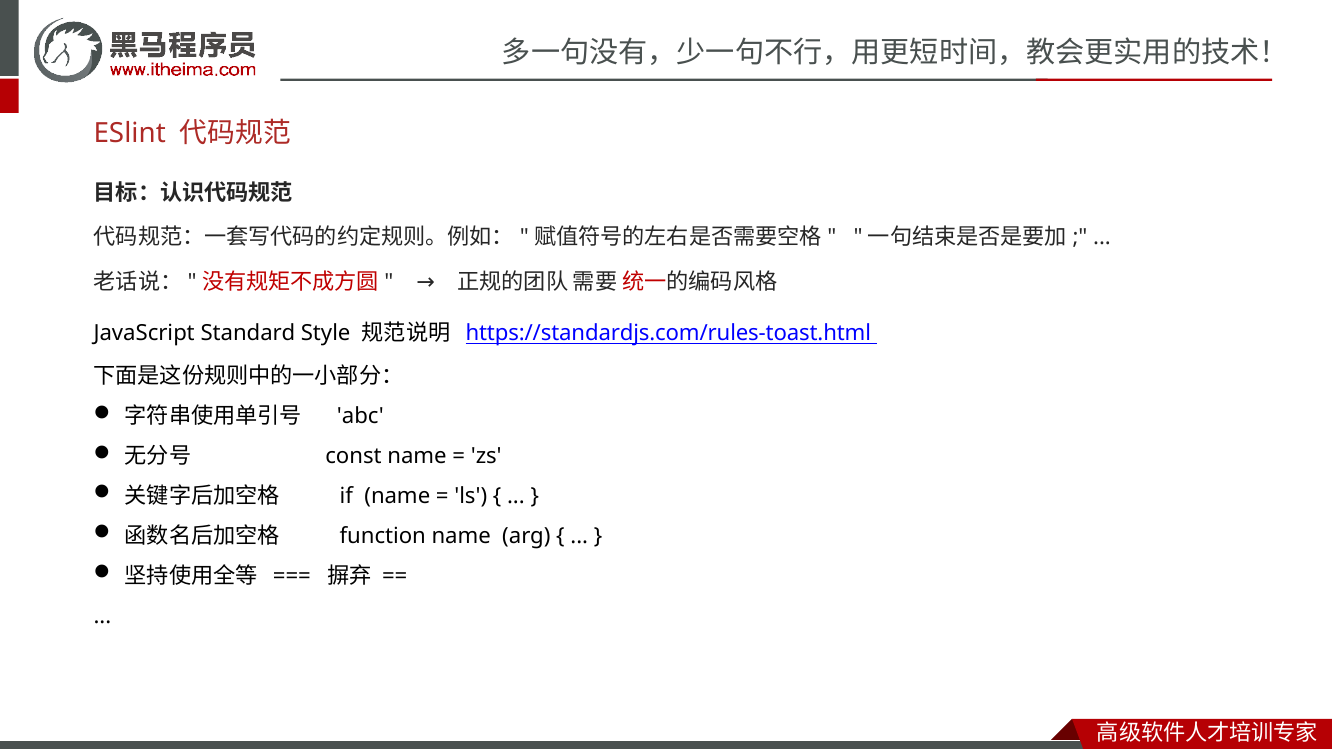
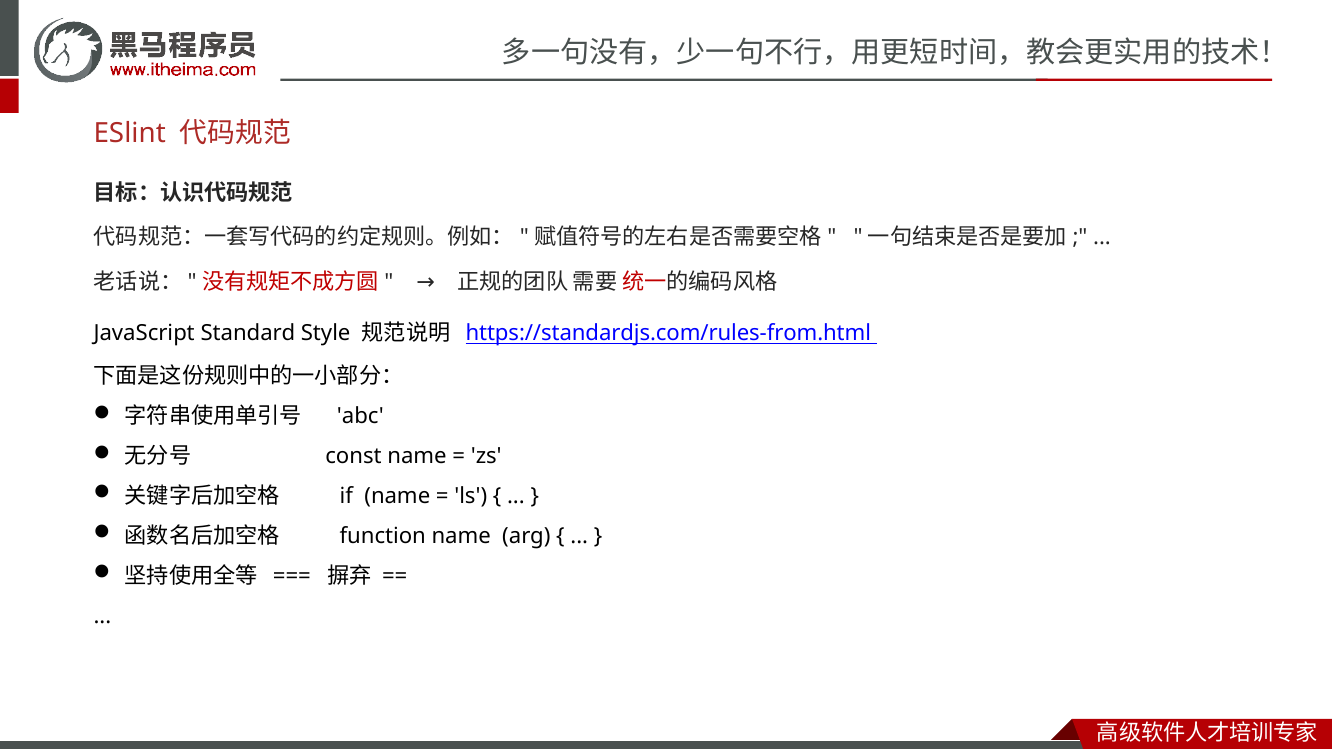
https://standardjs.com/rules-toast.html: https://standardjs.com/rules-toast.html -> https://standardjs.com/rules-from.html (668, 333)
